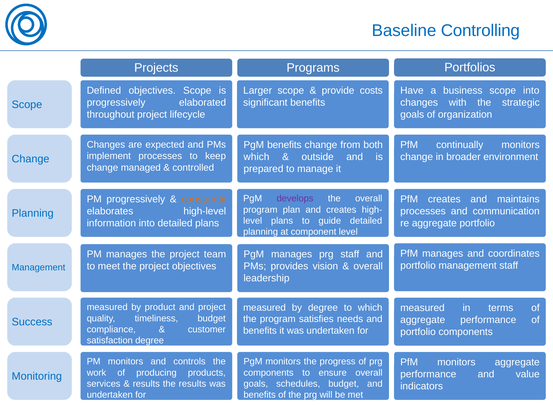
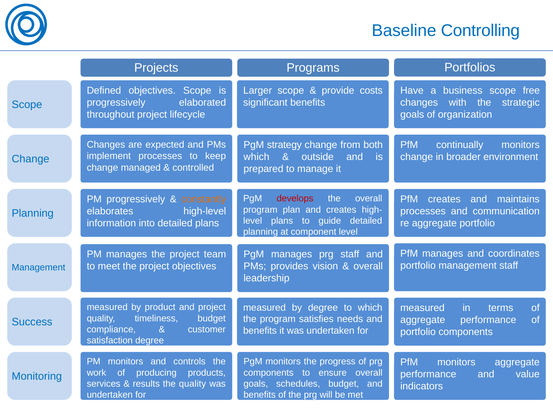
scope into: into -> free (531, 90)
PgM benefits: benefits -> strategy (284, 145)
develops colour: purple -> red (295, 198)
the results: results -> quality (192, 384)
